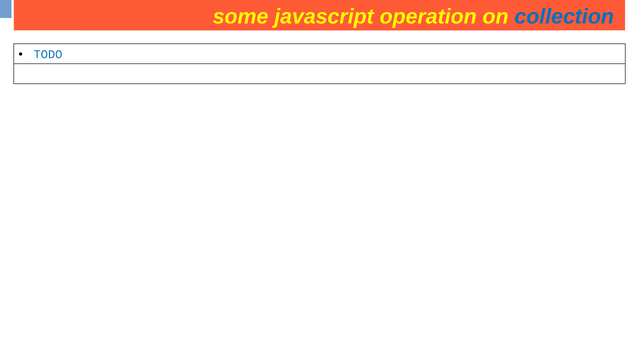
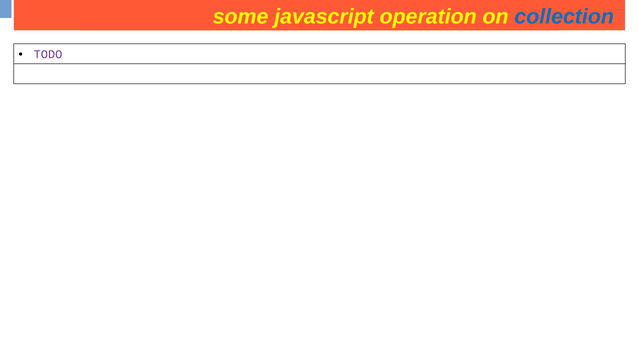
TODO colour: blue -> purple (48, 54)
